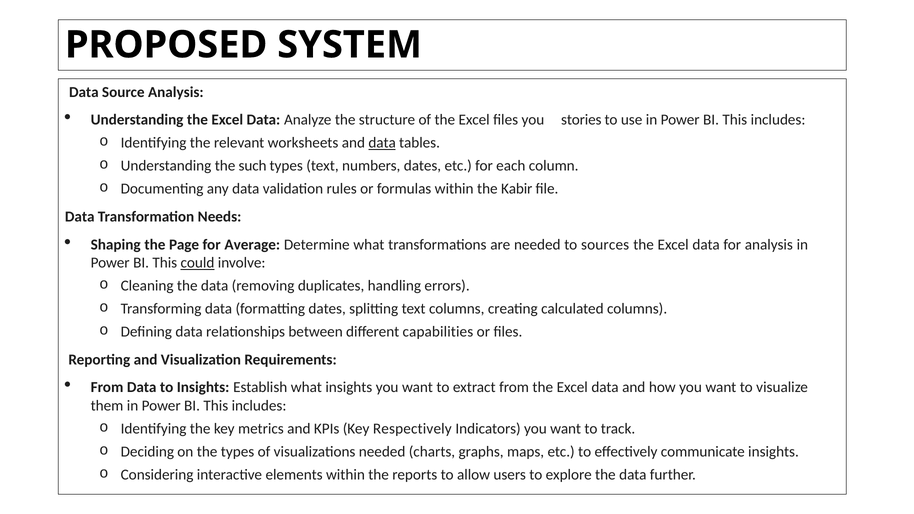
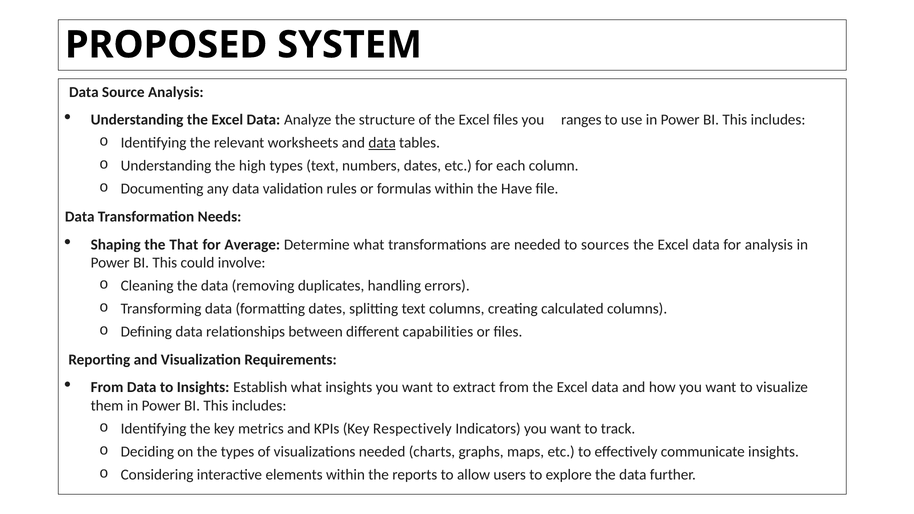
stories: stories -> ranges (581, 120)
such: such -> high (252, 166)
Kabir: Kabir -> Have (517, 189)
Page: Page -> That (184, 245)
could underline: present -> none (198, 263)
